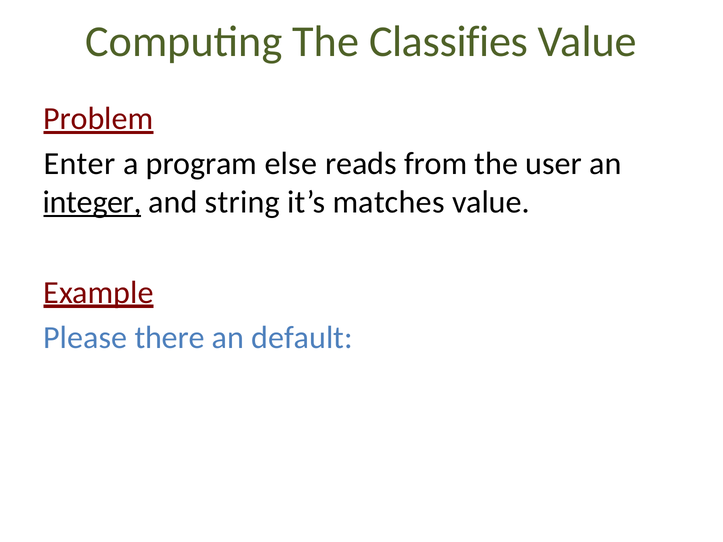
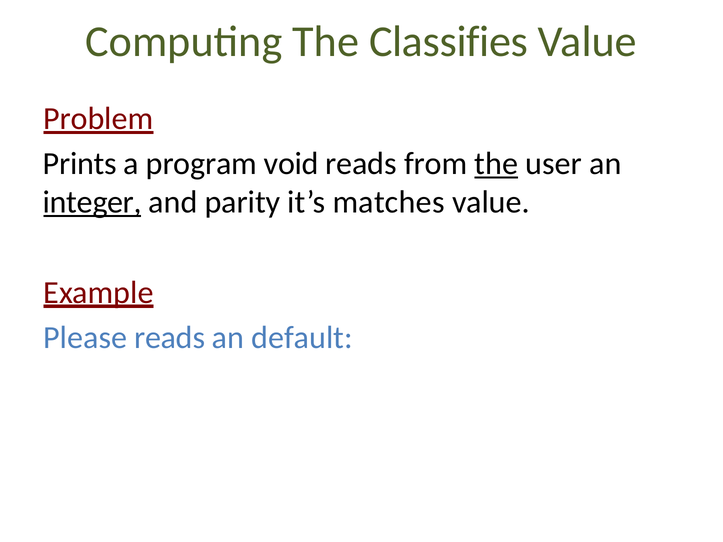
Enter: Enter -> Prints (80, 164)
else: else -> void (291, 164)
the underline: none -> present (496, 164)
string: string -> parity (242, 202)
Please there: there -> reads (170, 338)
